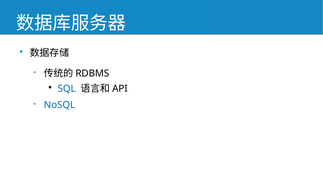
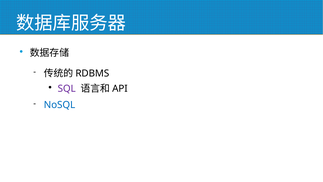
SQL colour: blue -> purple (67, 88)
